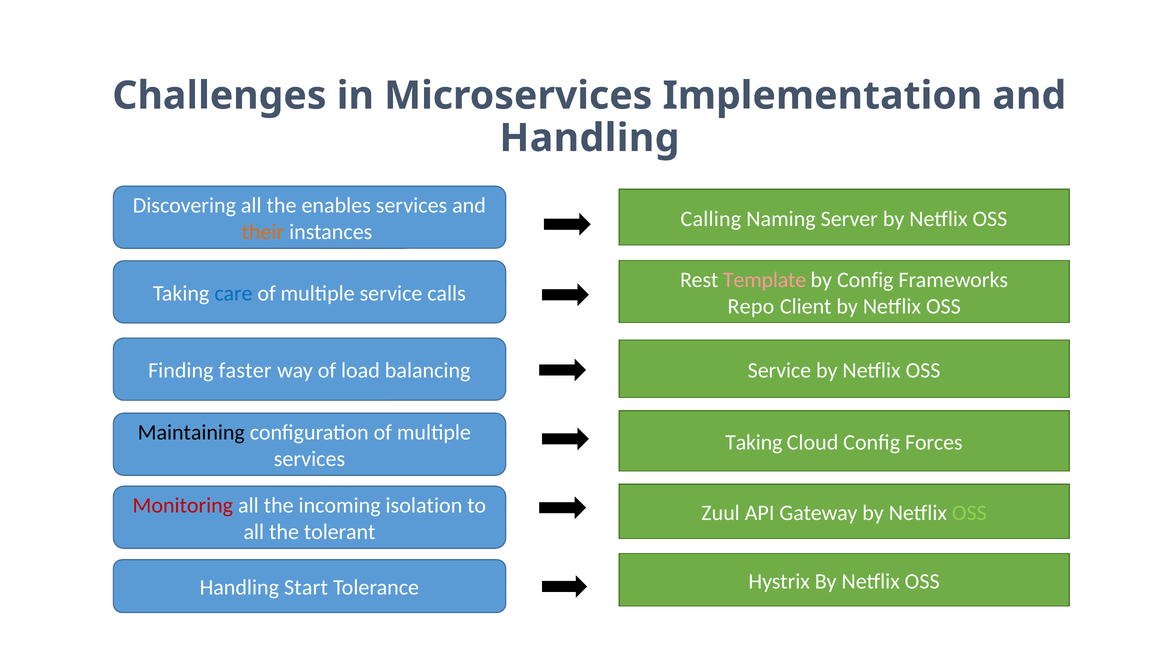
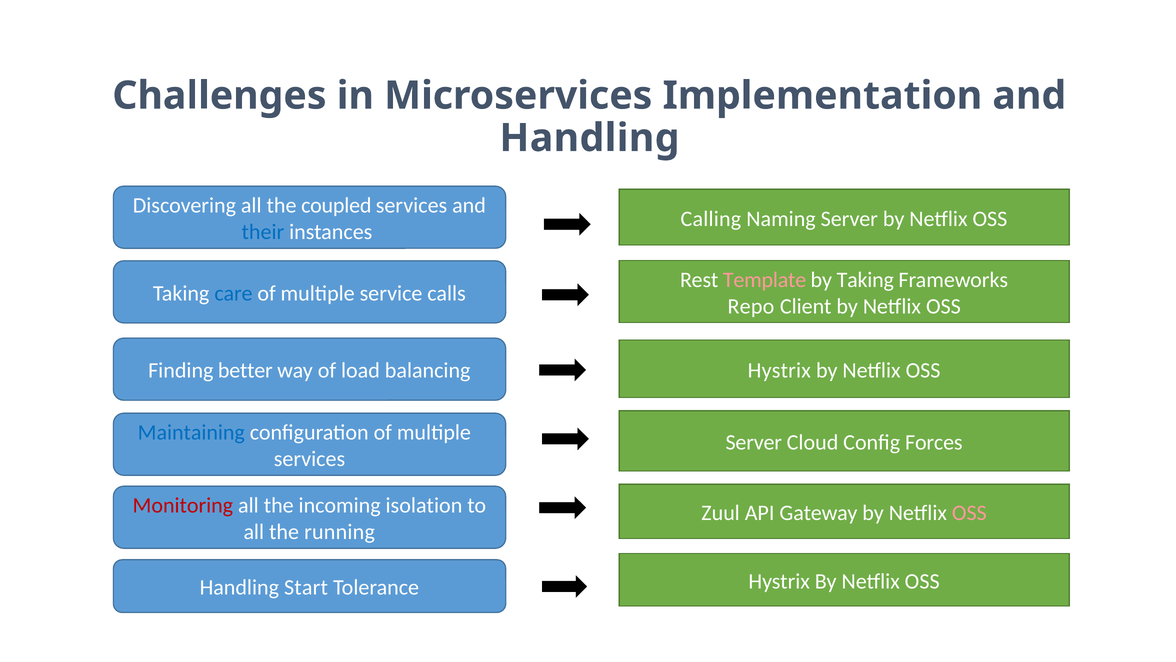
enables: enables -> coupled (336, 205)
their colour: orange -> blue (263, 232)
by Config: Config -> Taking (865, 280)
Service: Service -> Hystrix (779, 370)
faster: faster -> better (245, 370)
Maintaining colour: black -> blue (191, 432)
Taking: Taking -> Server (754, 442)
OSS colour: light green -> pink (969, 513)
tolerant: tolerant -> running (340, 532)
